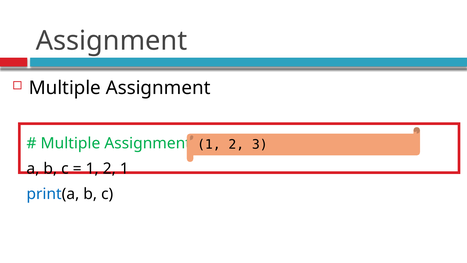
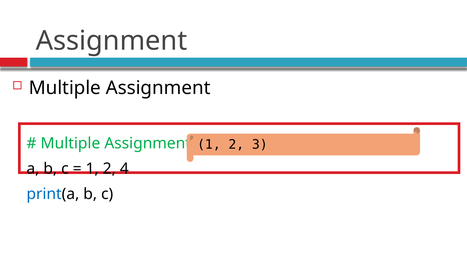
2 1: 1 -> 4 (124, 168)
